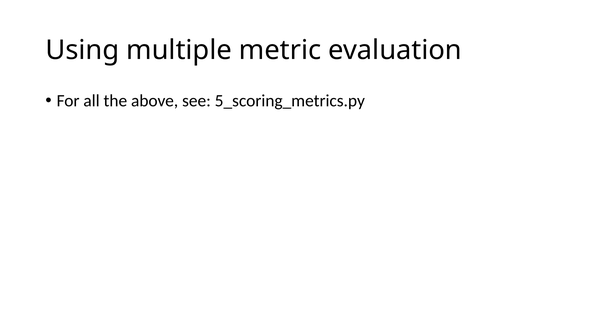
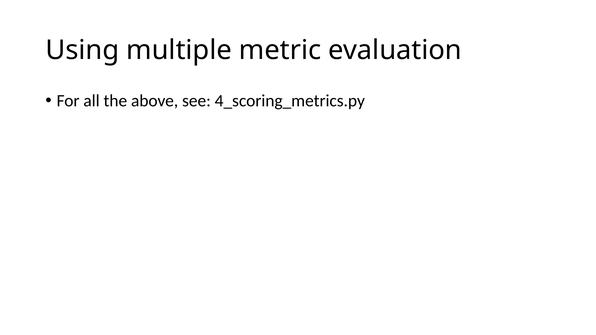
5_scoring_metrics.py: 5_scoring_metrics.py -> 4_scoring_metrics.py (290, 101)
